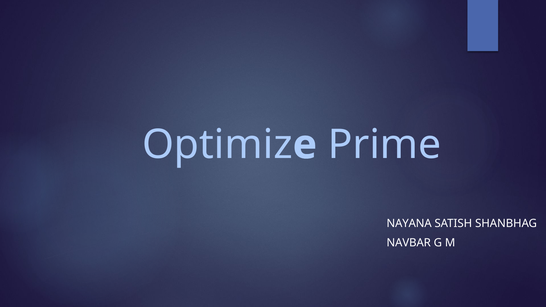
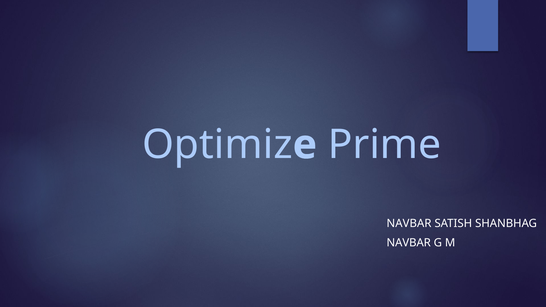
NAYANA: NAYANA -> NAVBAR (409, 224)
